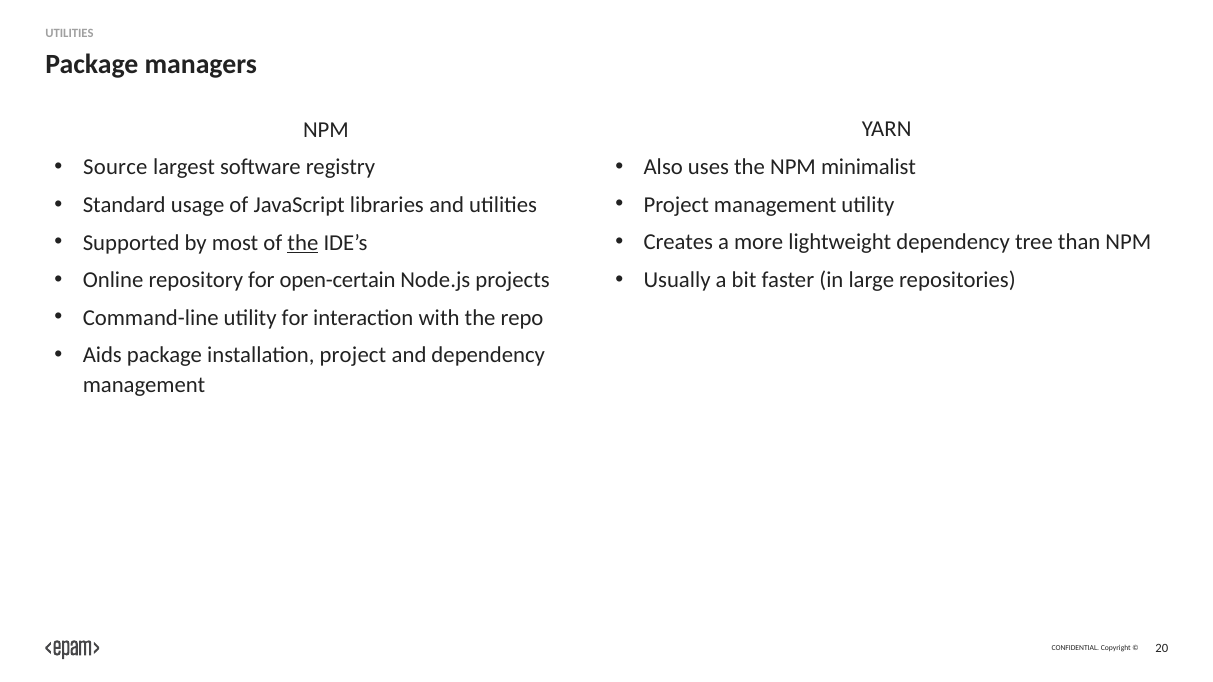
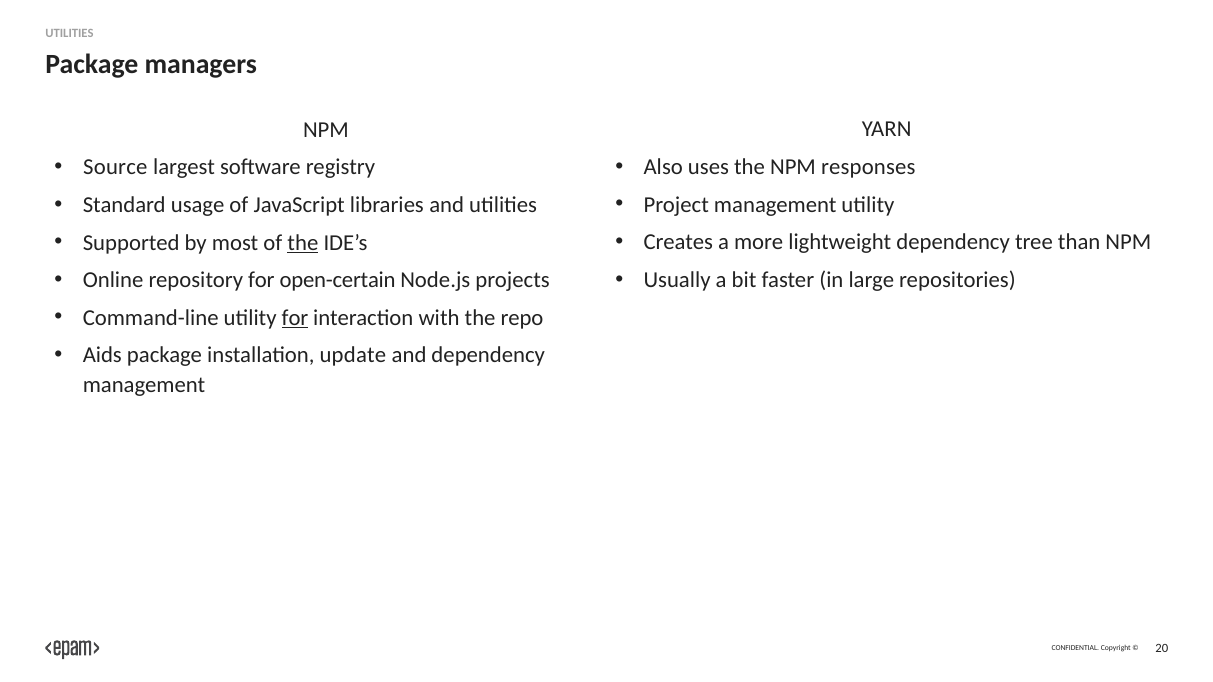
minimalist: minimalist -> responses (868, 167)
for underline: none -> present (295, 318)
installation project: project -> update (353, 355)
